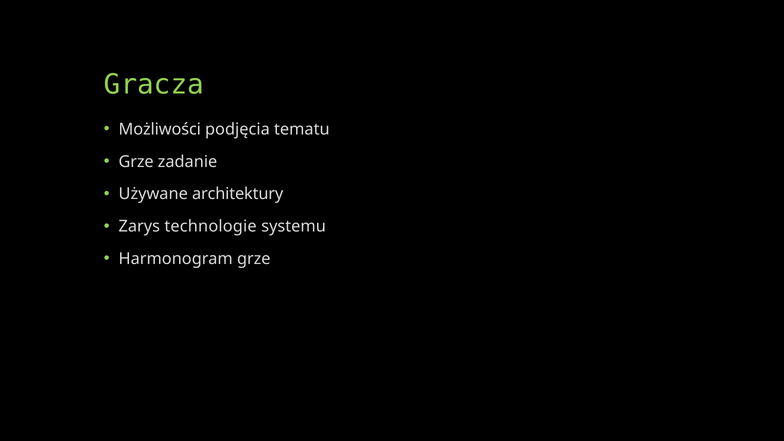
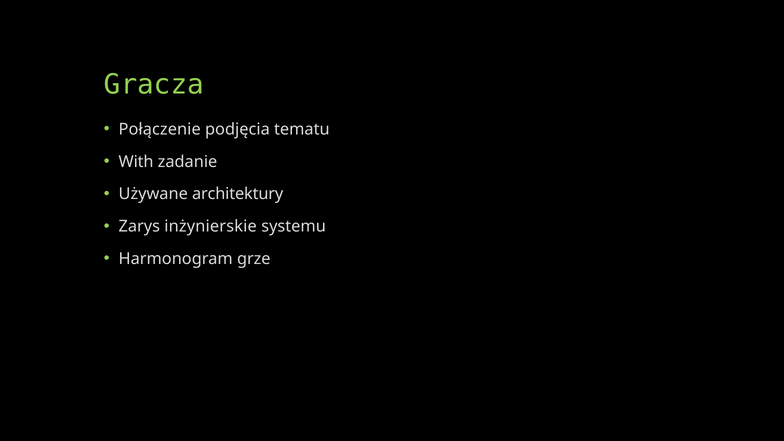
Możliwości: Możliwości -> Połączenie (160, 129)
Grze: Grze -> With (136, 162)
technologie: technologie -> inżynierskie (211, 226)
